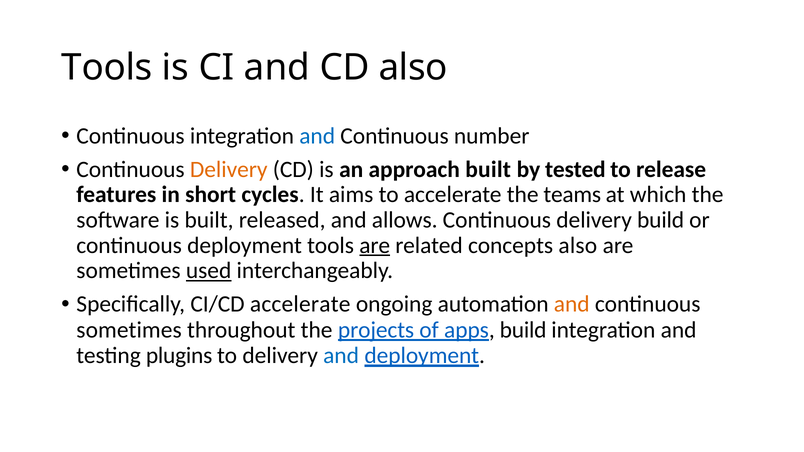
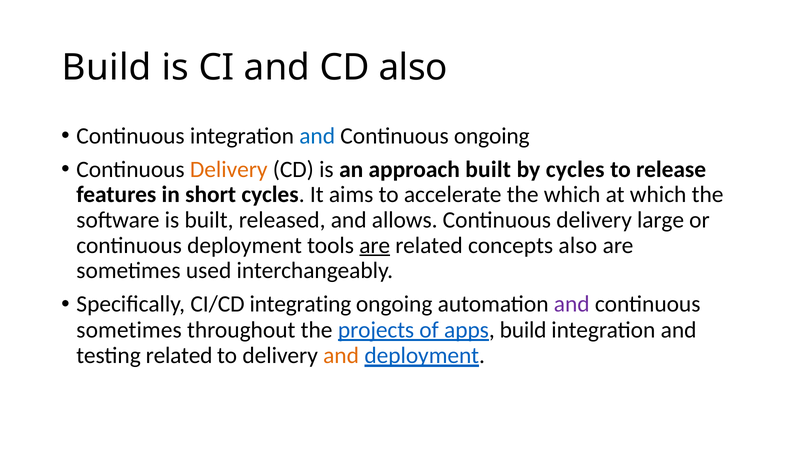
Tools: Tools -> Build (107, 68)
Continuous number: number -> ongoing (492, 136)
by tested: tested -> cycles (575, 170)
the teams: teams -> which (572, 195)
delivery build: build -> large (661, 220)
used underline: present -> none (209, 271)
CI/CD accelerate: accelerate -> integrating (300, 304)
and colour: orange -> purple (572, 304)
testing plugins: plugins -> related (179, 356)
and colour: blue -> orange (341, 356)
